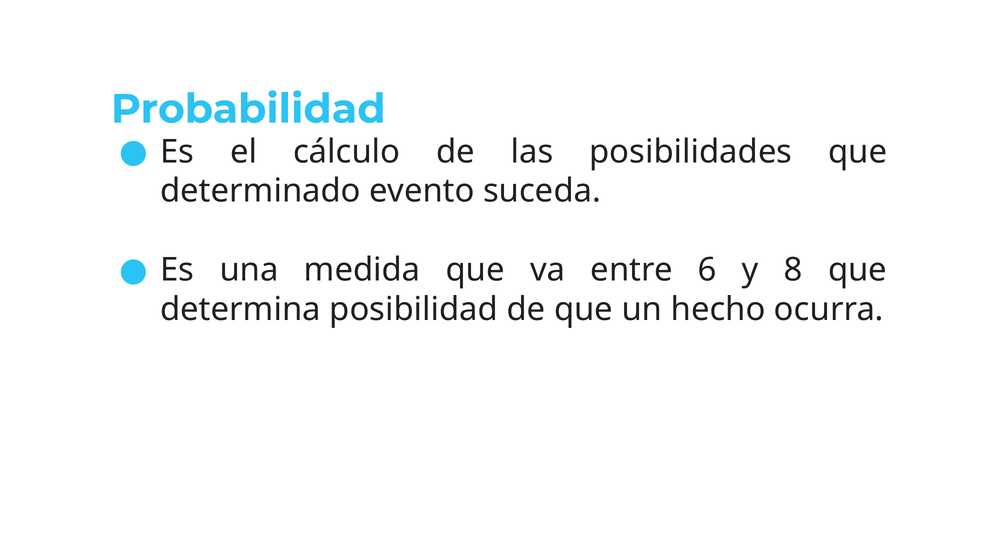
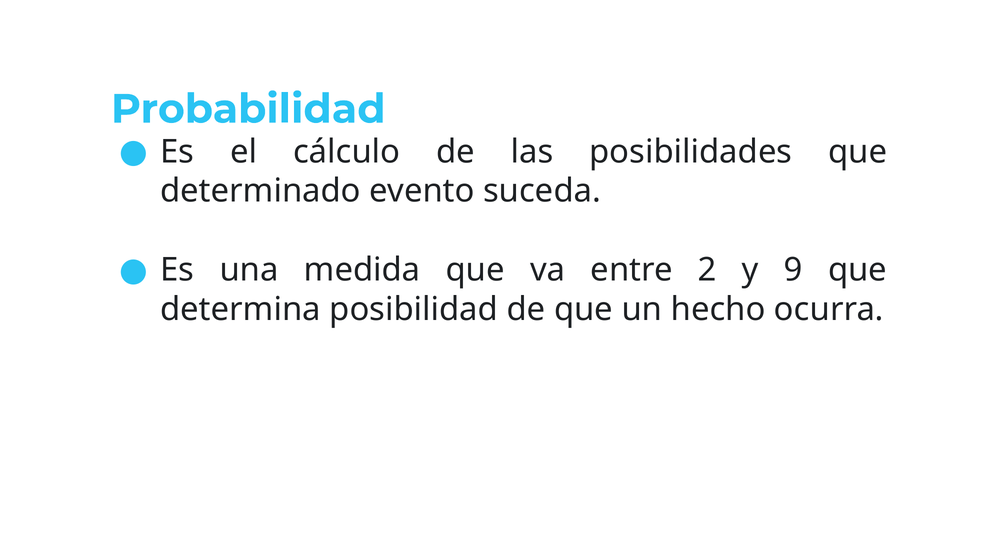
6: 6 -> 2 (707, 270)
8: 8 -> 9 (793, 270)
